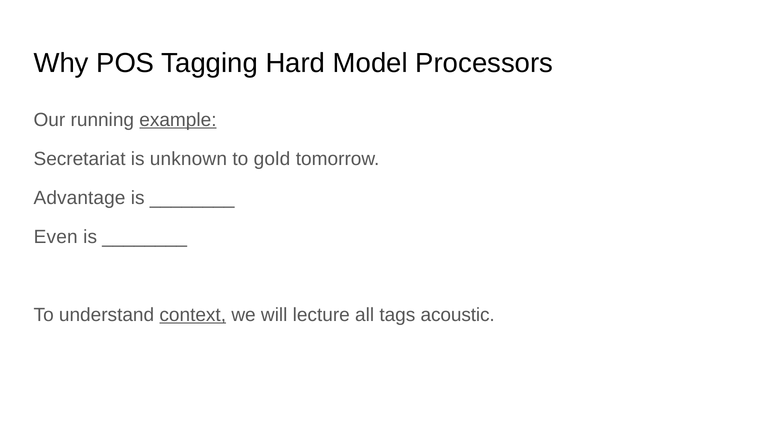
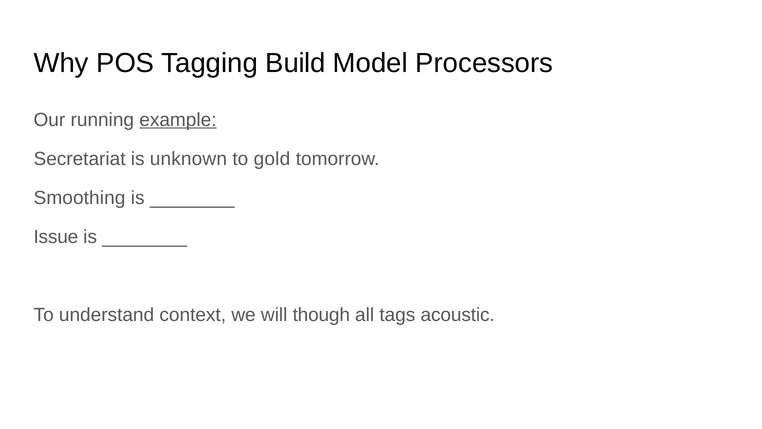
Hard: Hard -> Build (296, 63)
Advantage: Advantage -> Smoothing (80, 198)
Even: Even -> Issue (56, 237)
context underline: present -> none (193, 315)
lecture: lecture -> though (321, 315)
